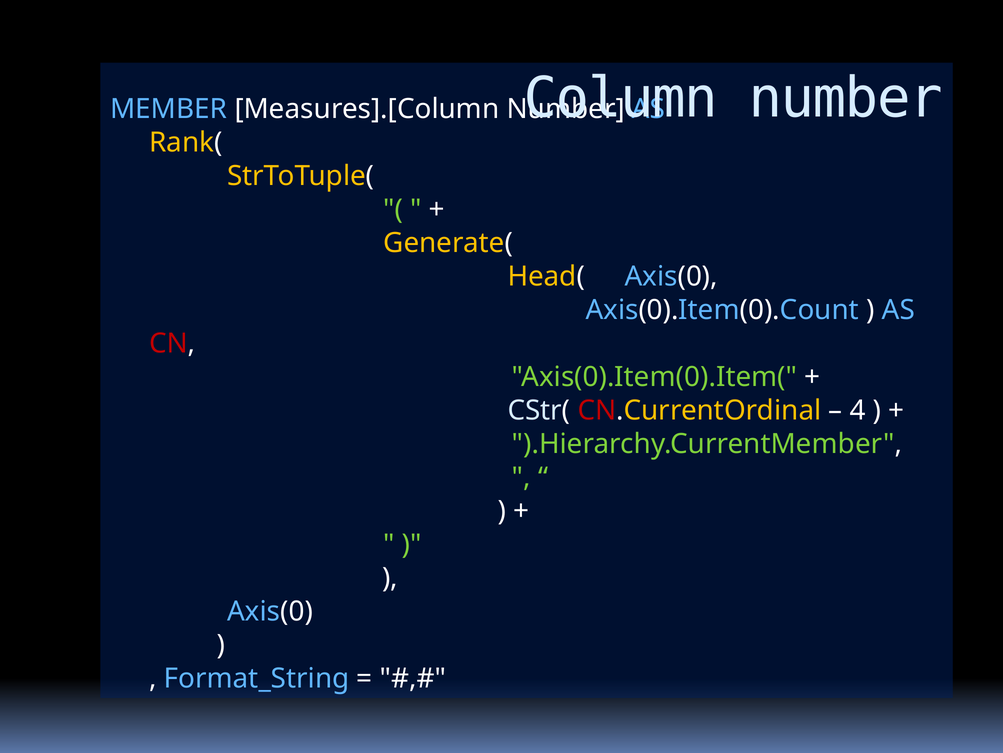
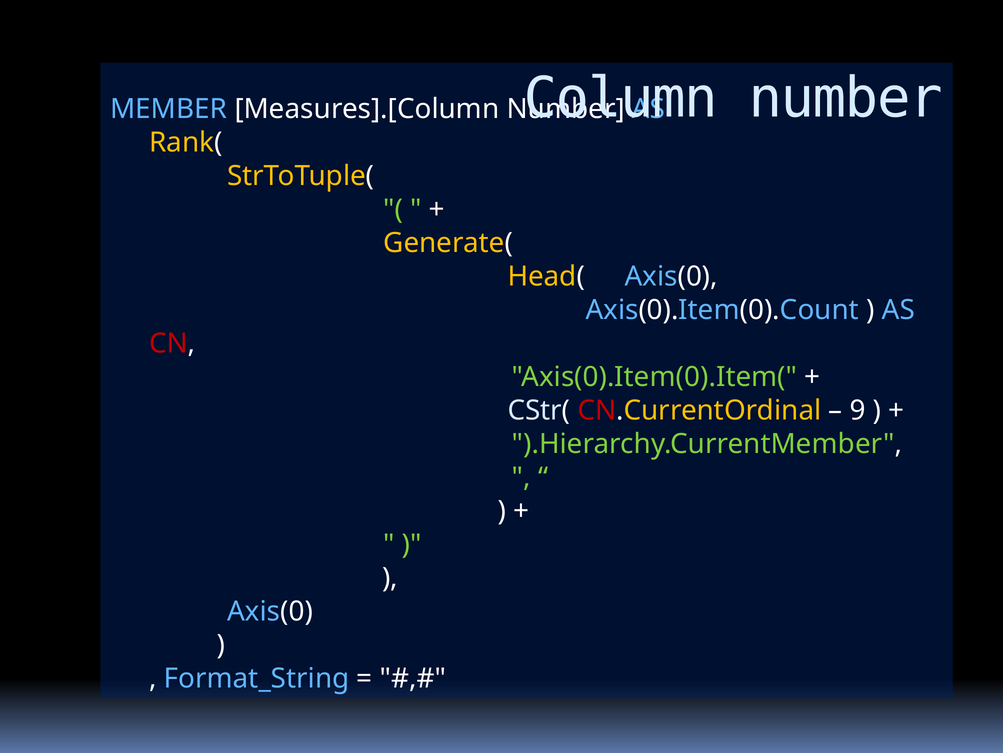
4: 4 -> 9 (858, 410)
